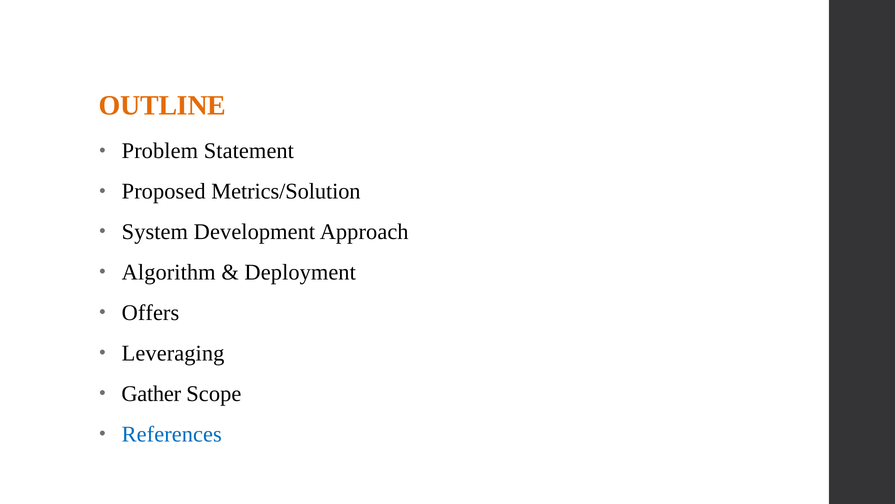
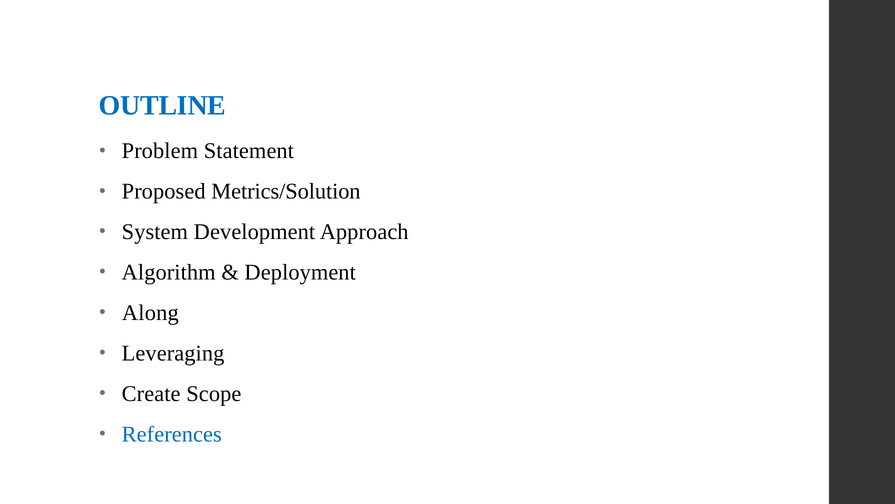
OUTLINE colour: orange -> blue (163, 105)
Offers: Offers -> Along (150, 312)
Gather: Gather -> Create (151, 393)
